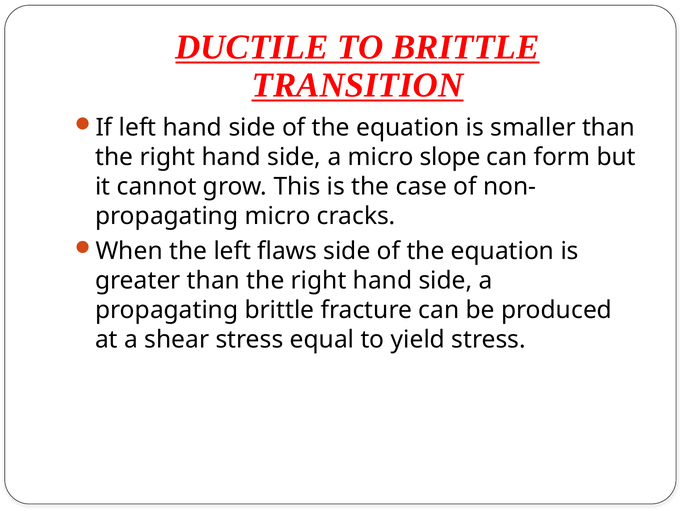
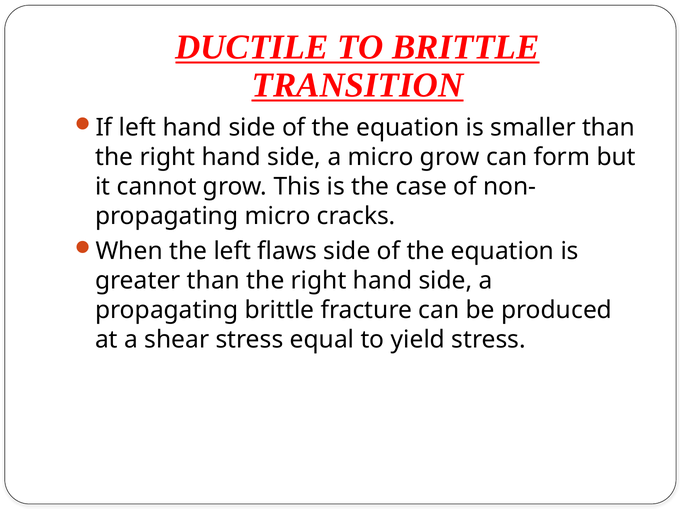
micro slope: slope -> grow (450, 157)
